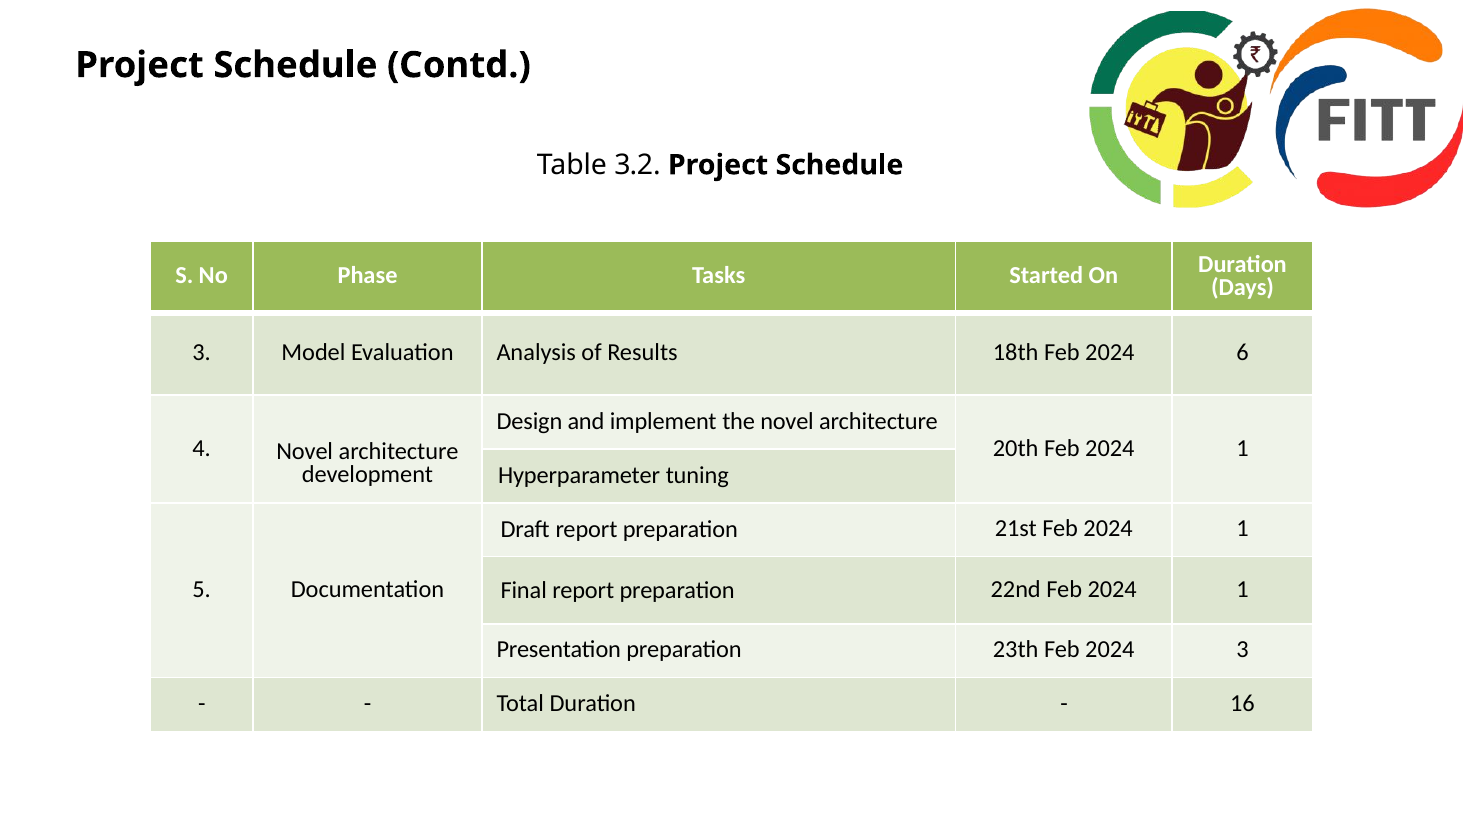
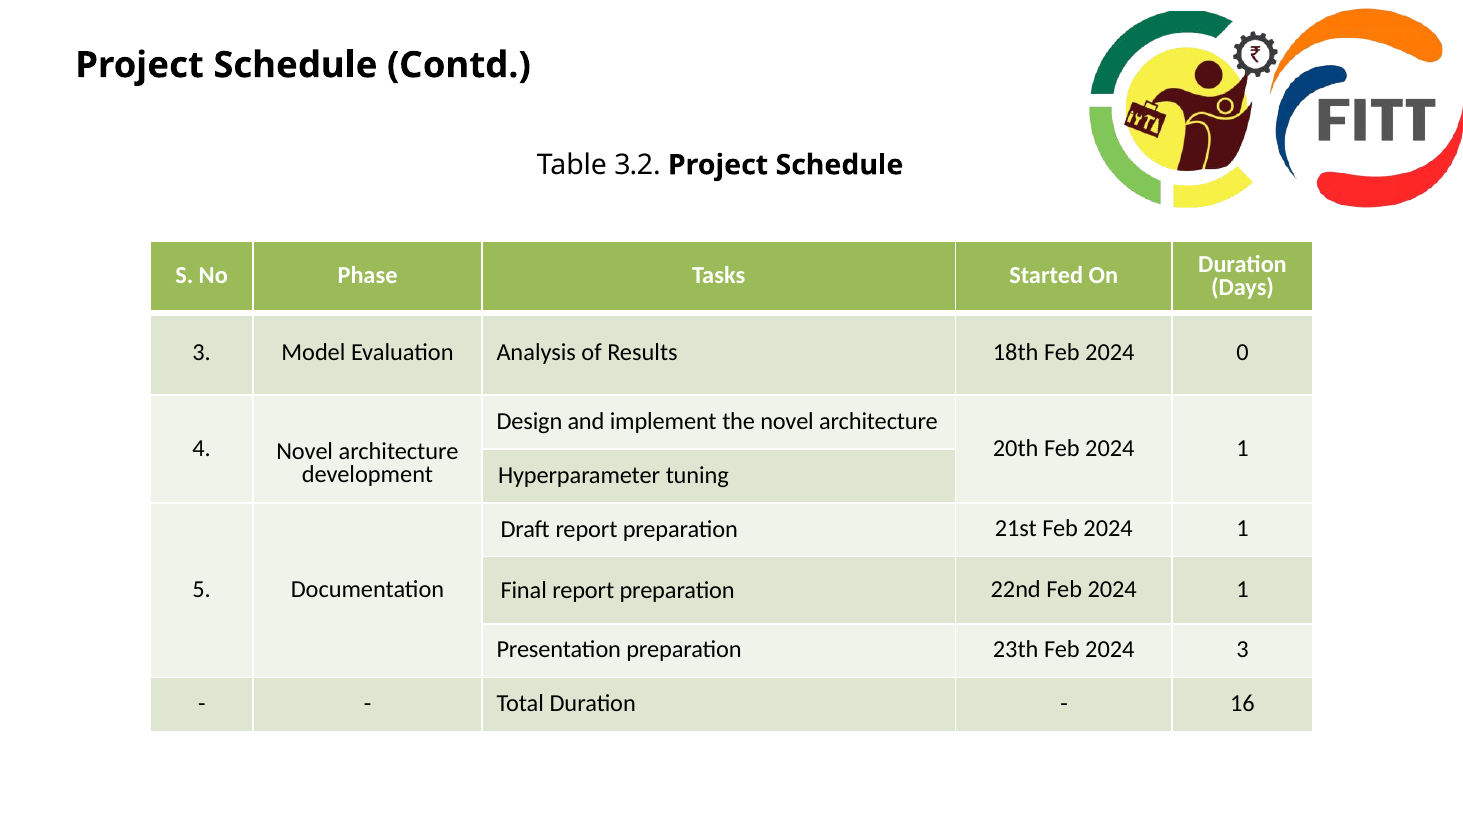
6: 6 -> 0 (1243, 352)
